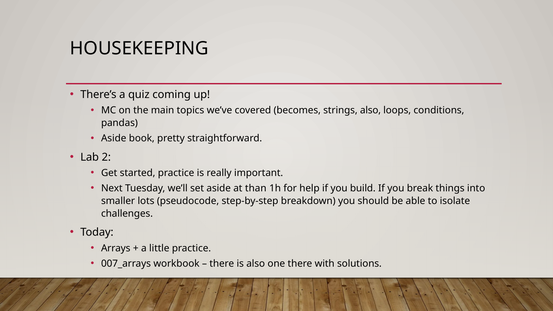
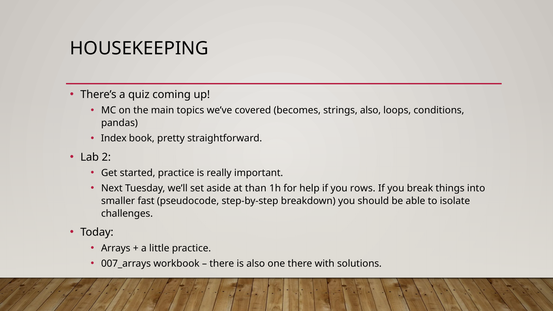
Aside: Aside -> Index (114, 138)
build: build -> rows (363, 188)
lots: lots -> fast (146, 201)
